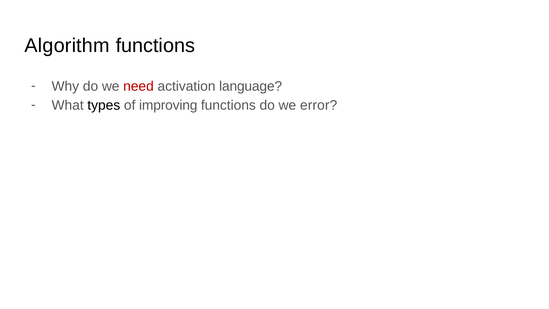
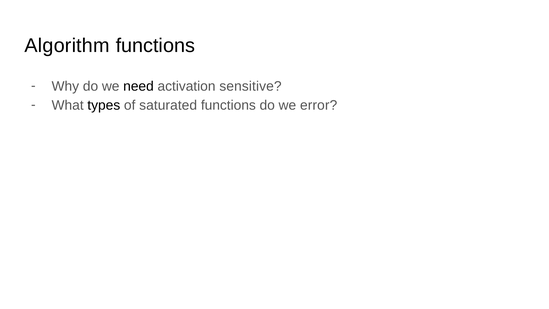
need colour: red -> black (138, 86)
language: language -> sensitive (250, 86)
improving: improving -> saturated (168, 105)
